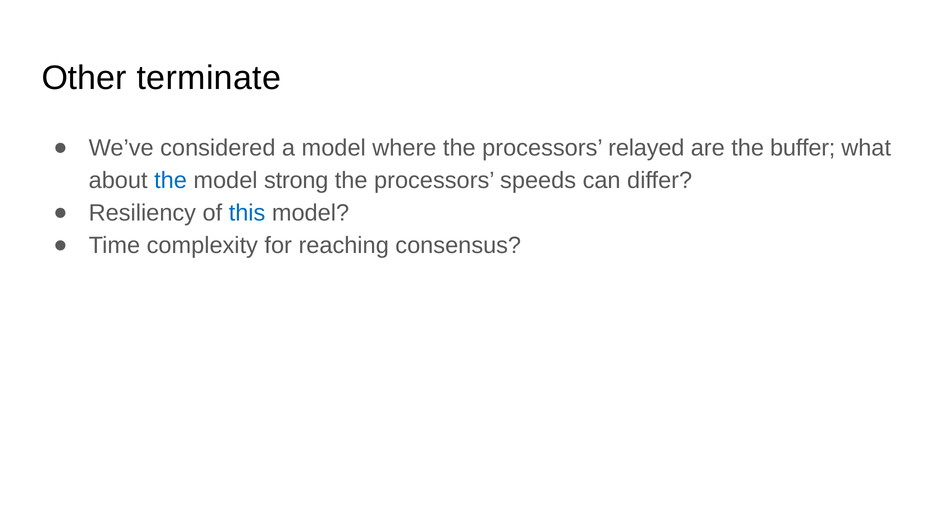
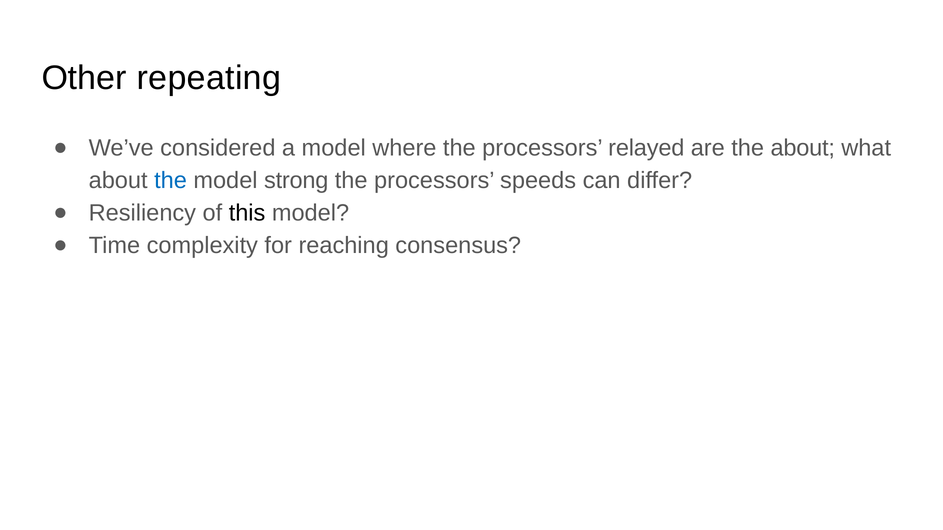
terminate: terminate -> repeating (209, 78)
the buffer: buffer -> about (803, 148)
this colour: blue -> black (247, 213)
